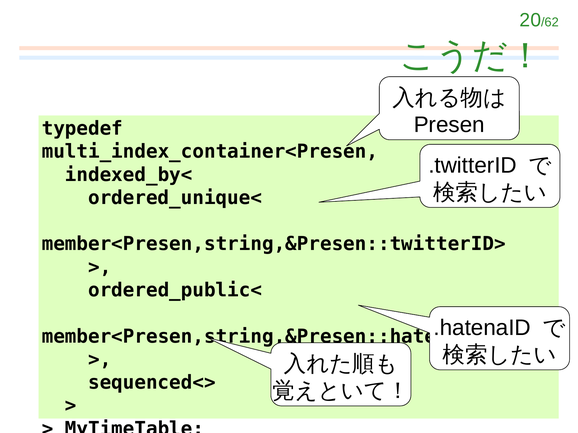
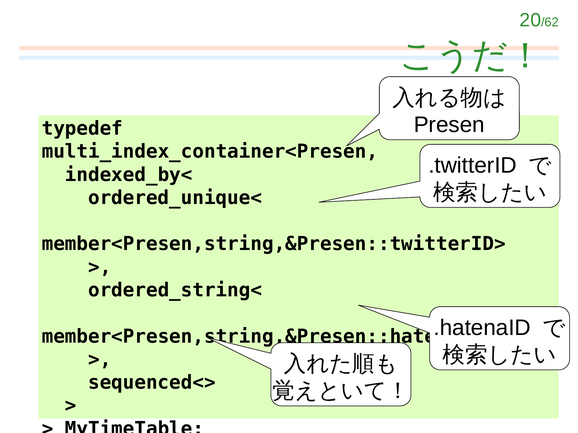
ordered_public<: ordered_public< -> ordered_string< (175, 290)
